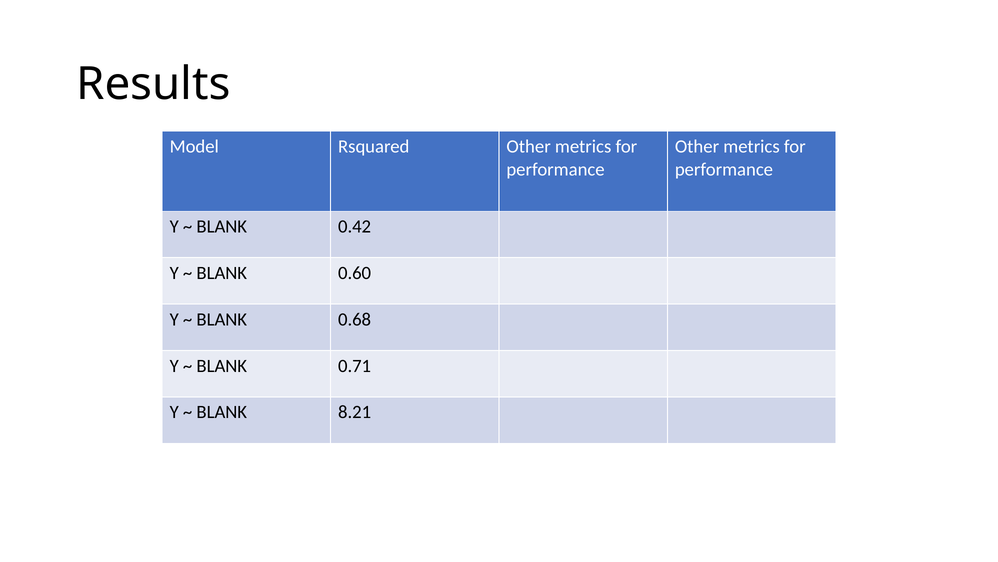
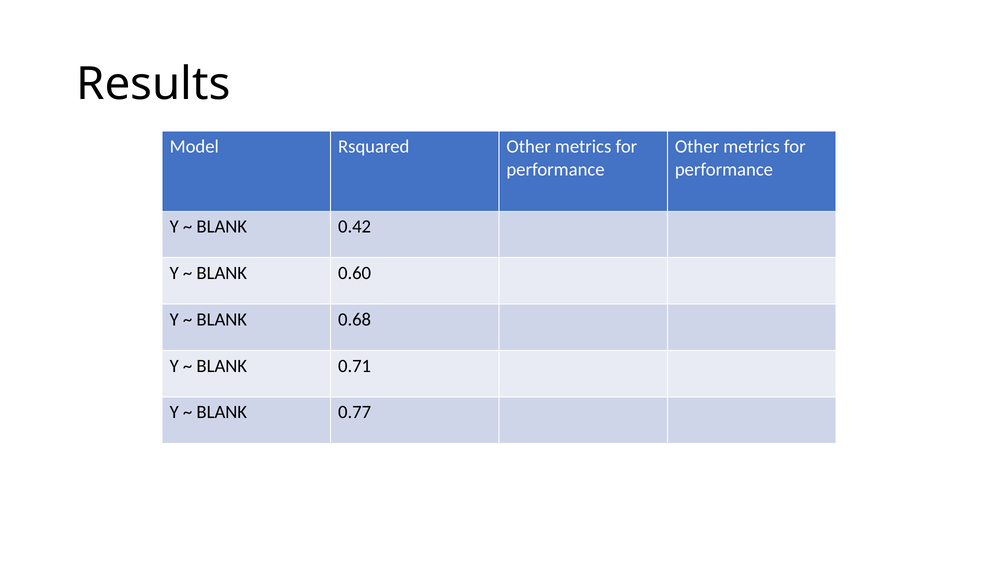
8.21: 8.21 -> 0.77 (355, 412)
